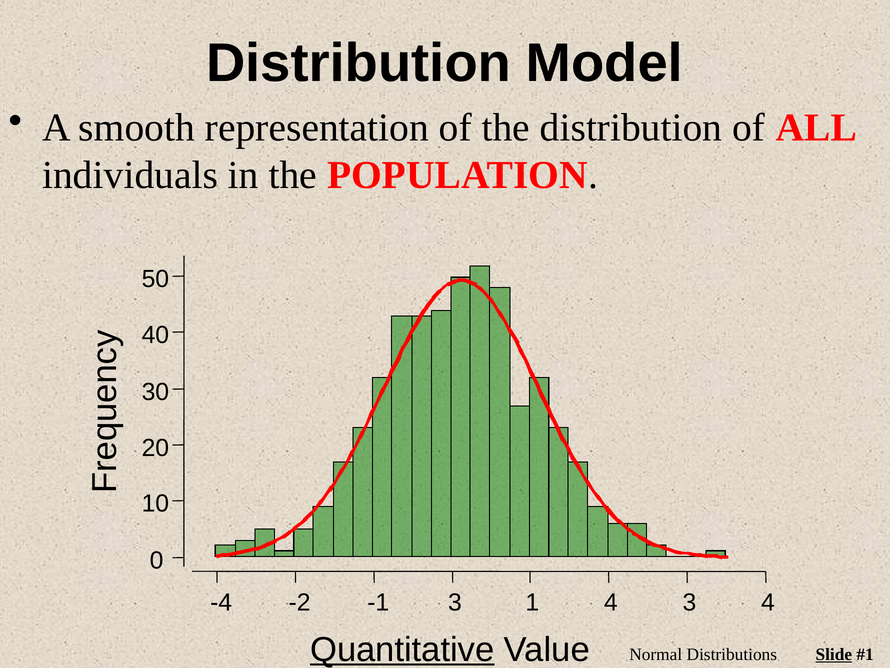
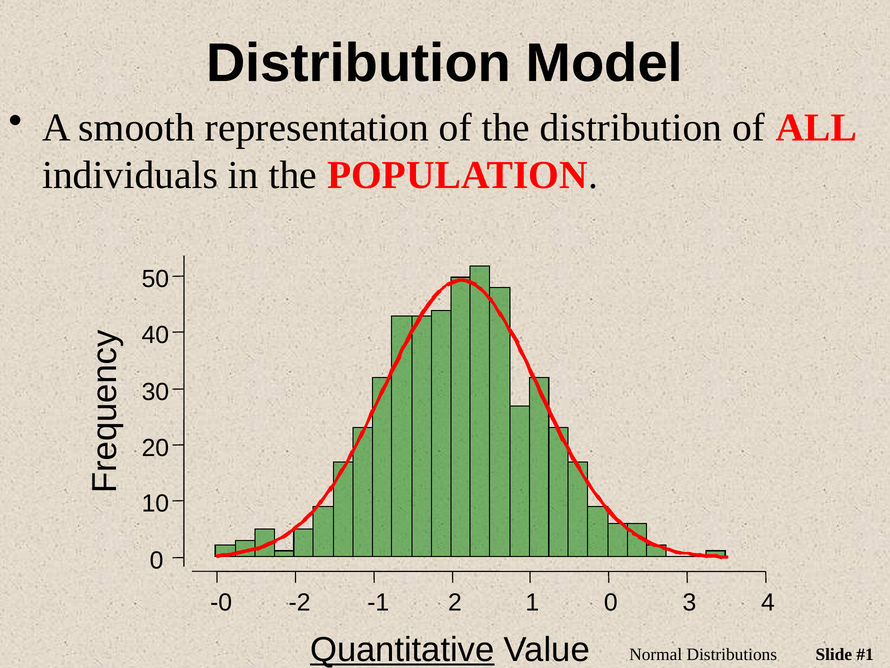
-4: -4 -> -0 (221, 602)
-1 3: 3 -> 2 (455, 602)
1 4: 4 -> 0 (611, 602)
Slide underline: present -> none (834, 654)
